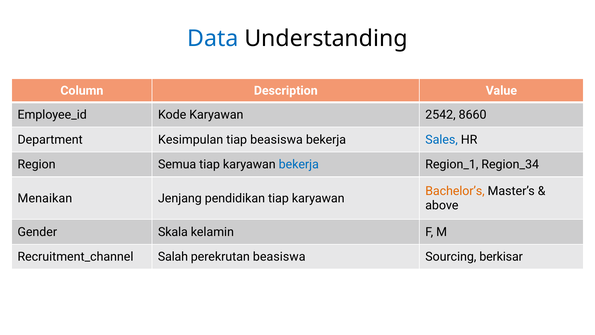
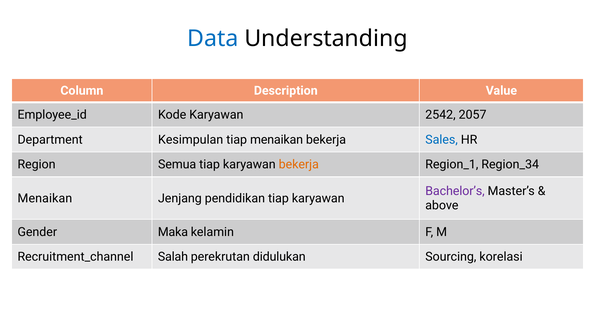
8660: 8660 -> 2057 (473, 115)
tiap beasiswa: beasiswa -> menaikan (277, 140)
bekerja colour: blue -> orange (299, 164)
Bachelor’s colour: orange -> purple (455, 191)
Skala: Skala -> Maka (173, 232)
perekrutan beasiswa: beasiswa -> didulukan (279, 257)
berkisar: berkisar -> korelasi (501, 257)
